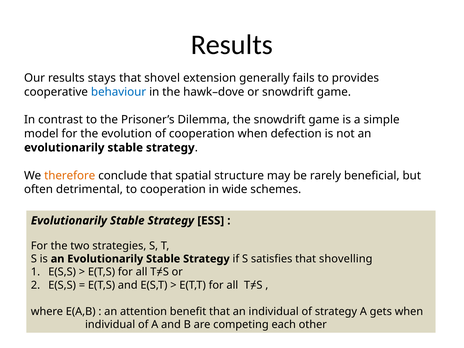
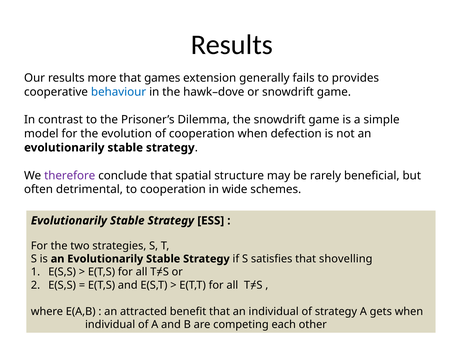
stays: stays -> more (102, 78)
shovel: shovel -> games (162, 78)
therefore colour: orange -> purple (70, 176)
attention: attention -> attracted (143, 311)
